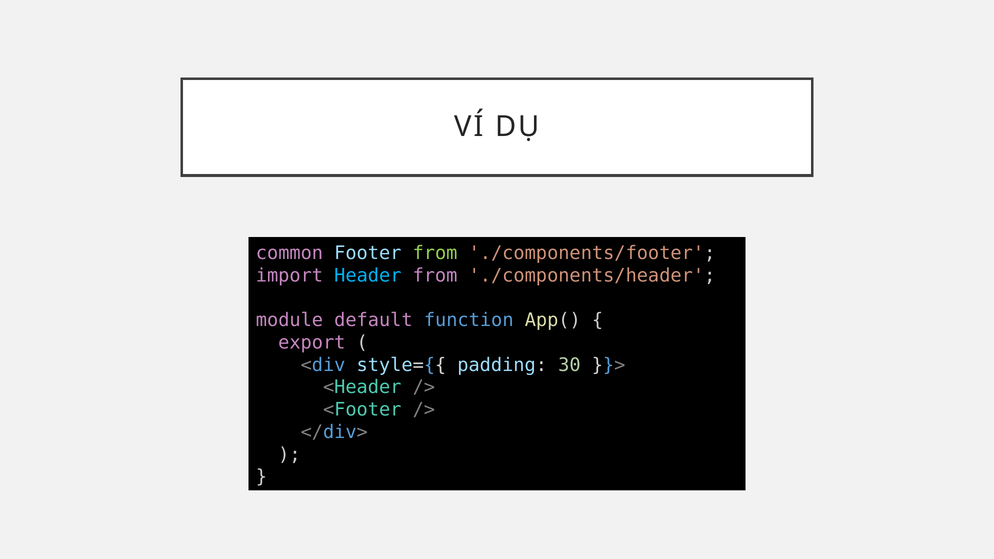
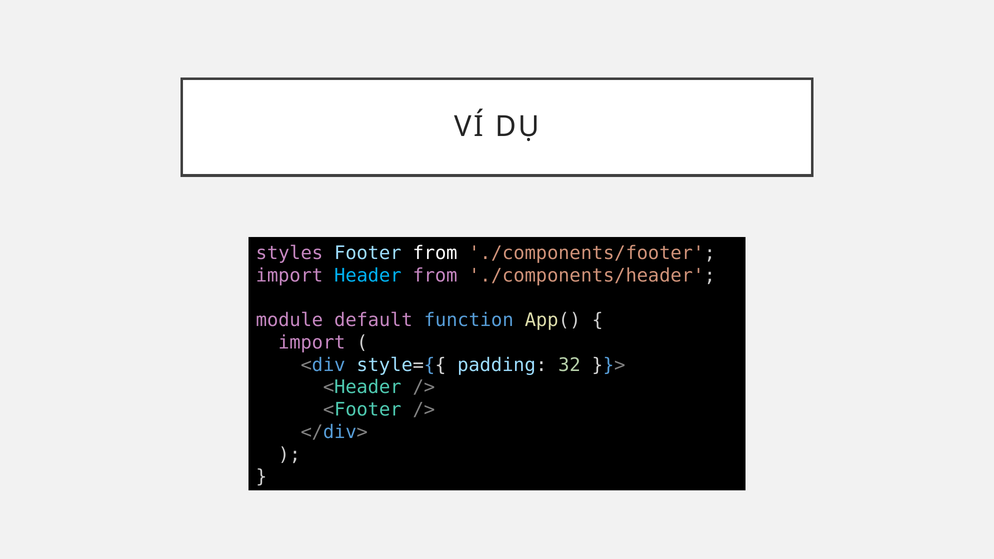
common: common -> styles (289, 253)
from colour: light green -> white (435, 253)
export: export -> import (312, 343)
30: 30 -> 32 (569, 365)
